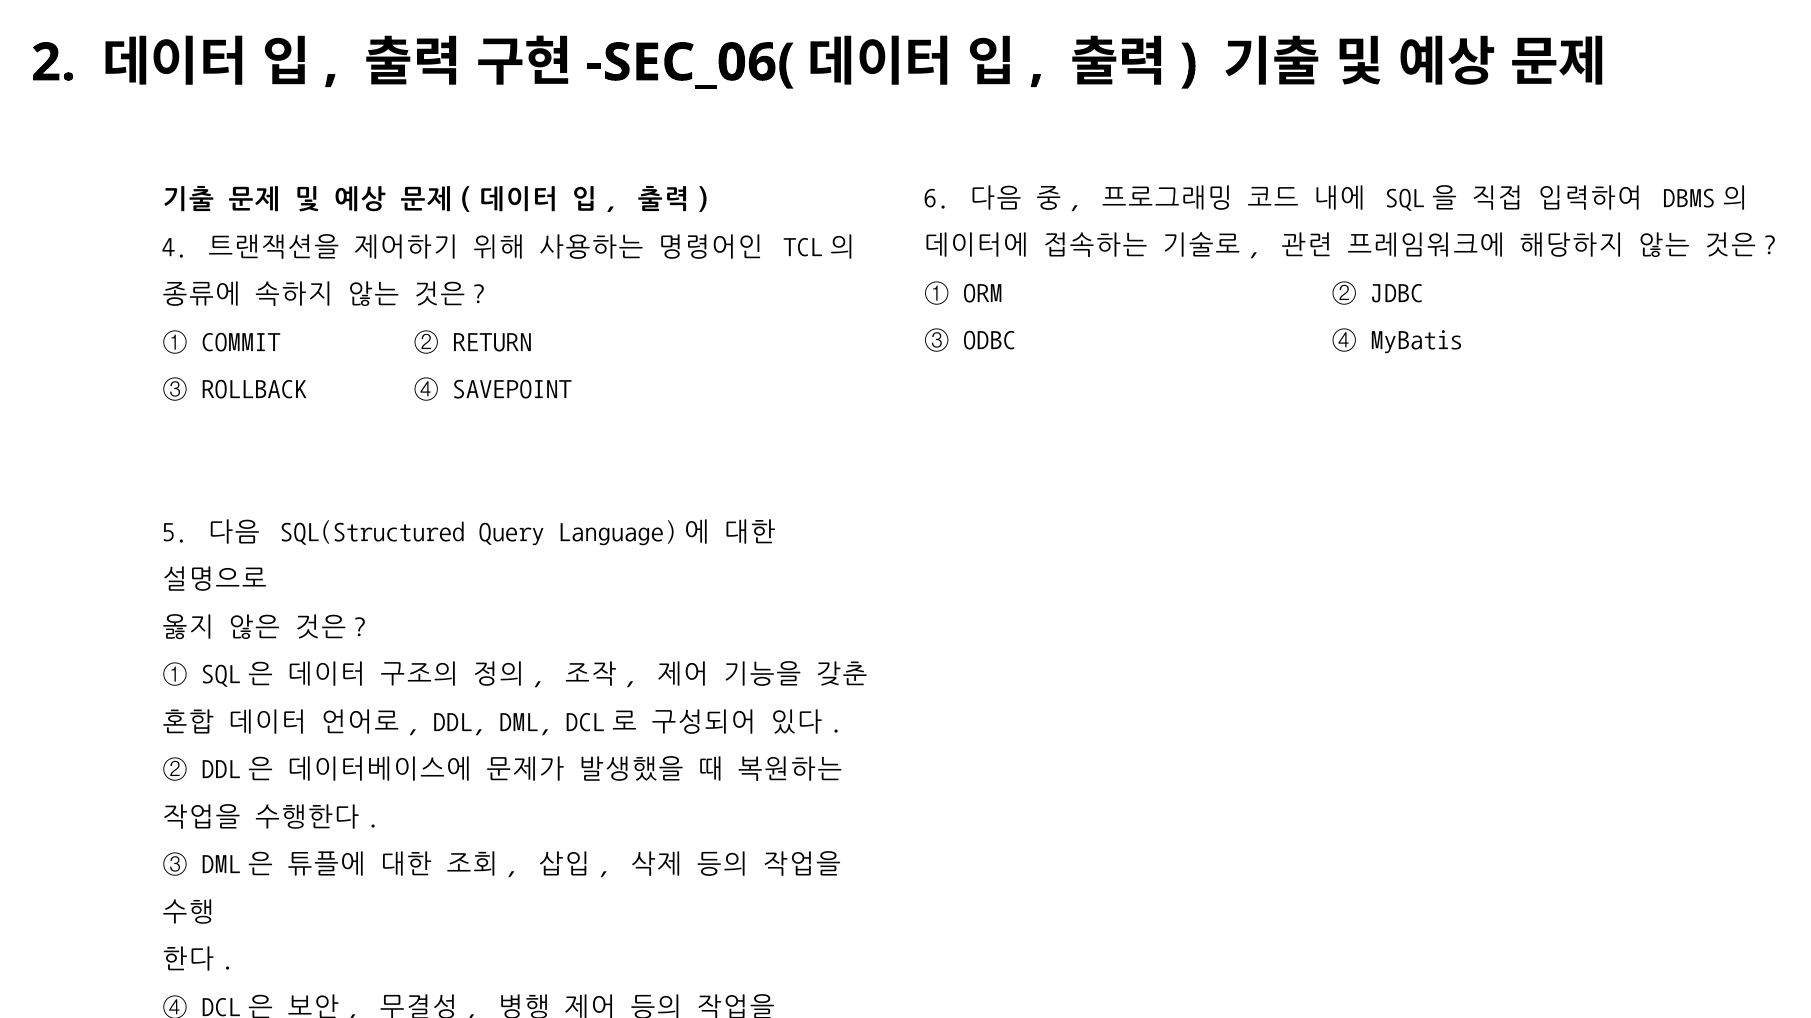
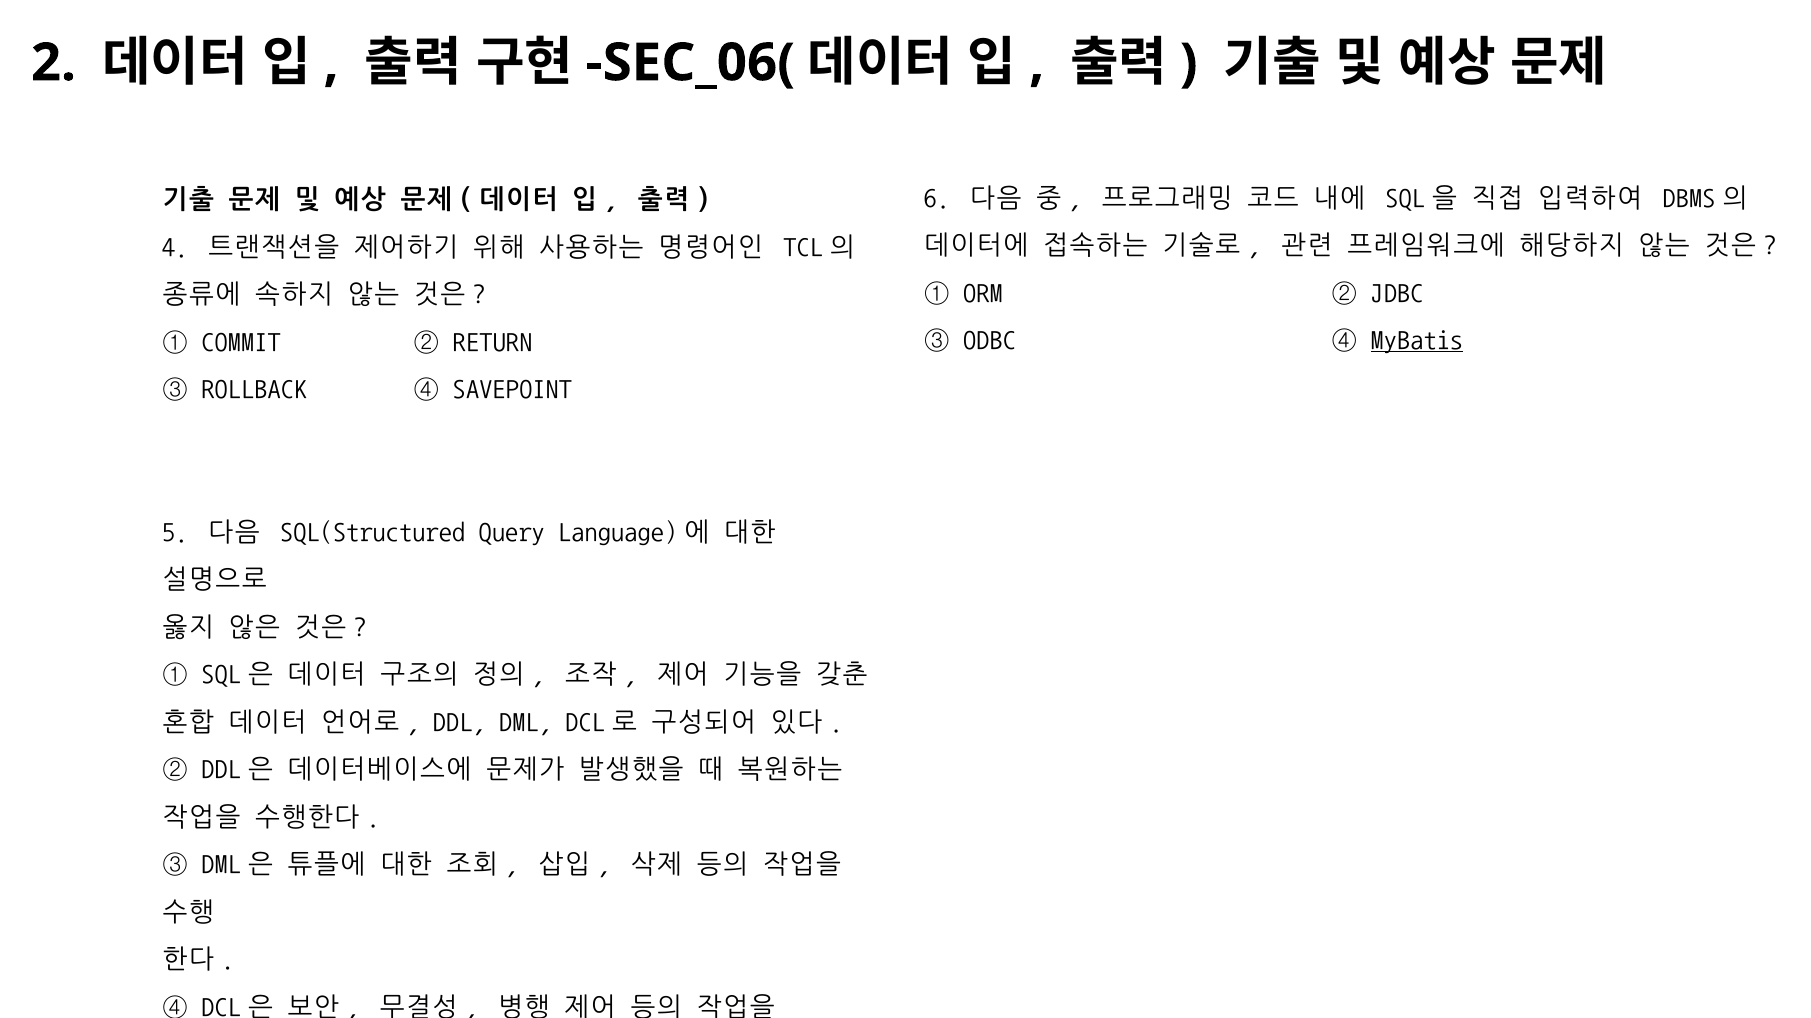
MyBatis underline: none -> present (1417, 340)
